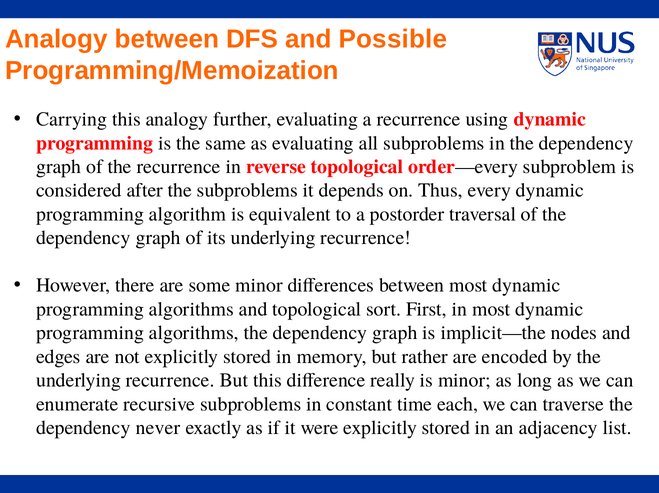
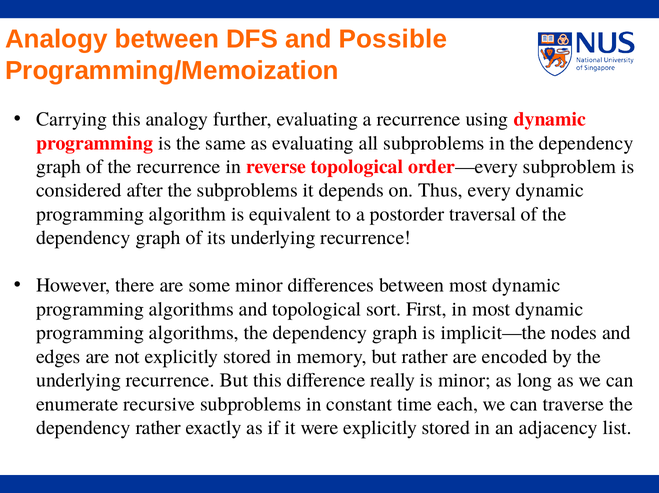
dependency never: never -> rather (158, 428)
